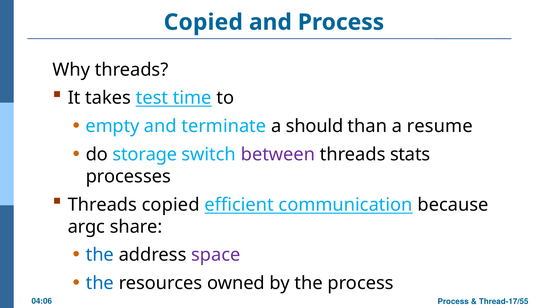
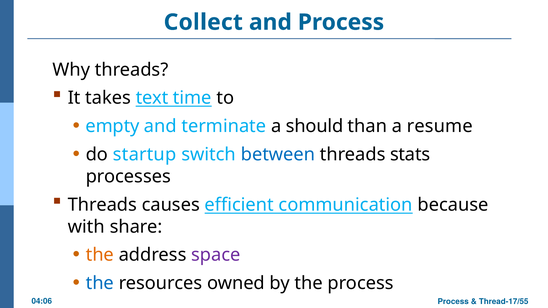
Copied: Copied -> Collect (203, 22)
test: test -> text (152, 98)
storage: storage -> startup (145, 155)
between colour: purple -> blue (278, 155)
Threads copied: copied -> causes (171, 205)
argc: argc -> with (86, 227)
the colour: blue -> orange (100, 255)
